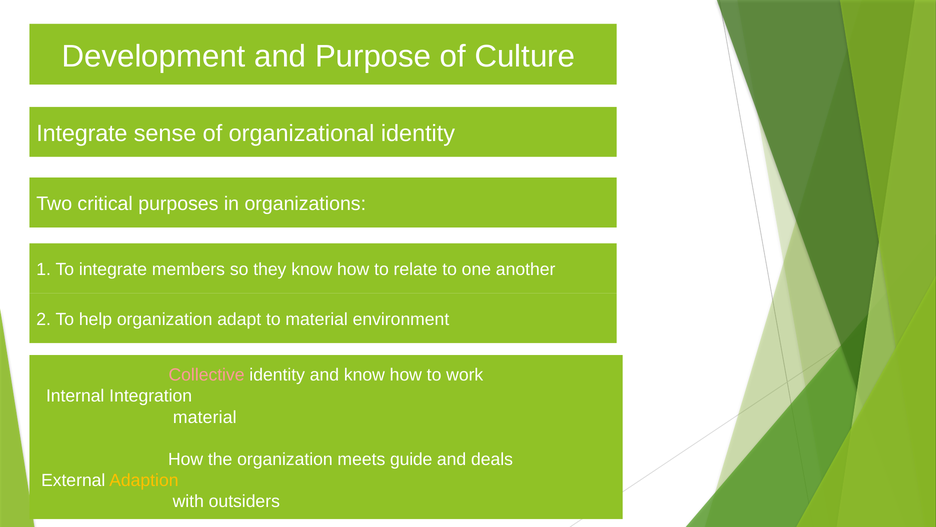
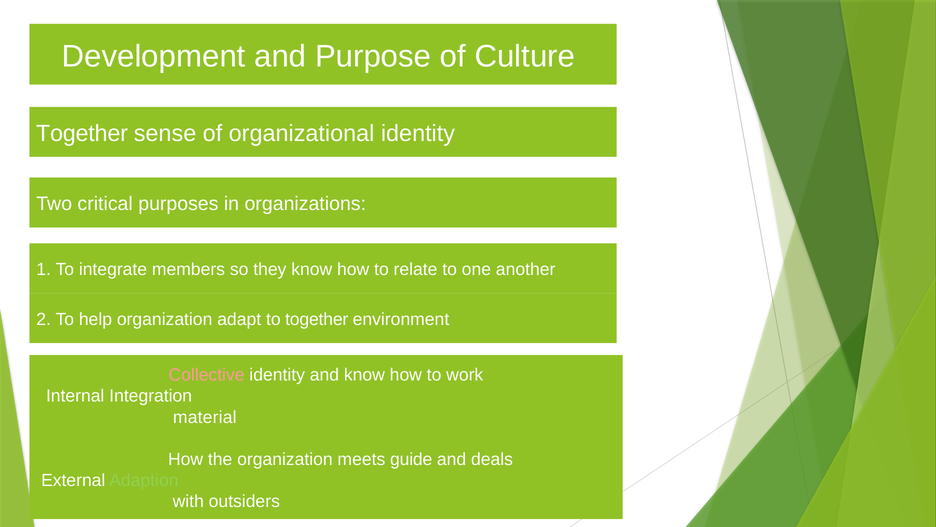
Integrate: Integrate -> Together (82, 133)
to material: material -> together (317, 319)
Adaption colour: yellow -> light green (144, 480)
